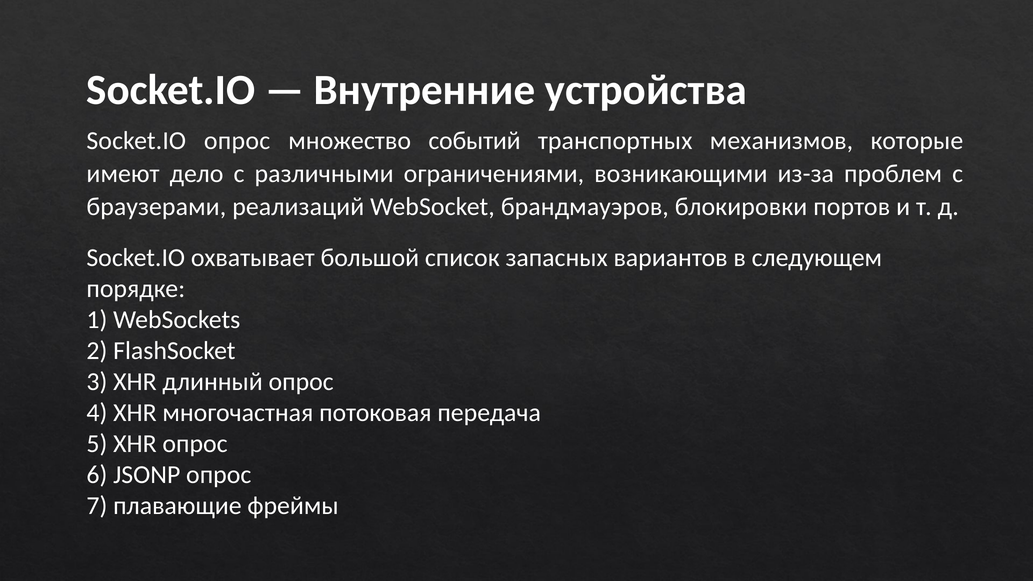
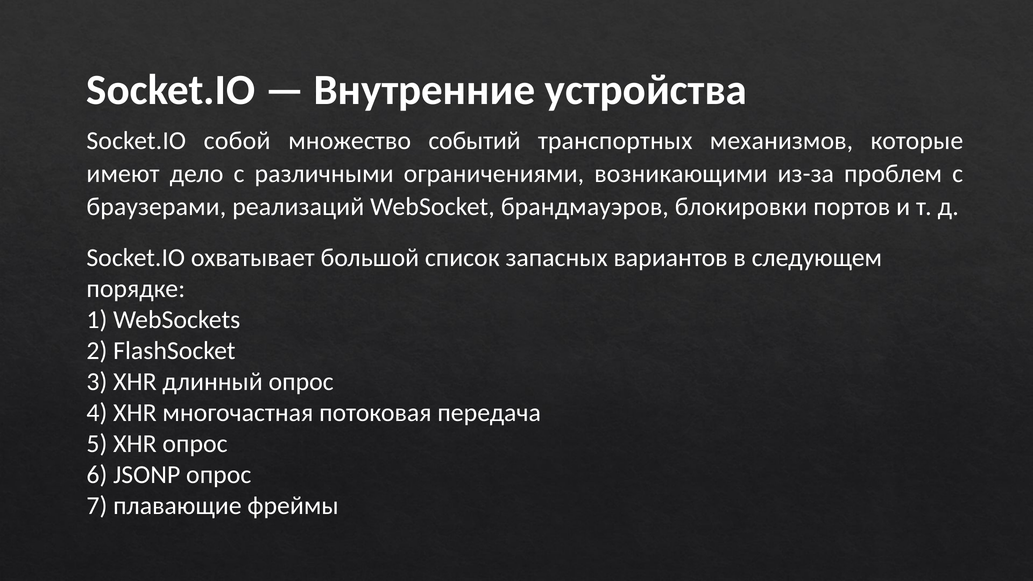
Socket.IO опрос: опрос -> собой (237, 141)
